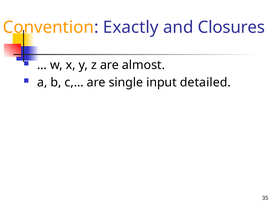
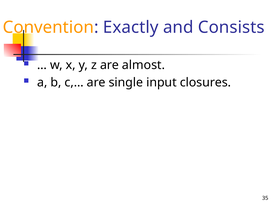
Closures: Closures -> Consists (231, 27)
detailed: detailed -> closures (205, 82)
